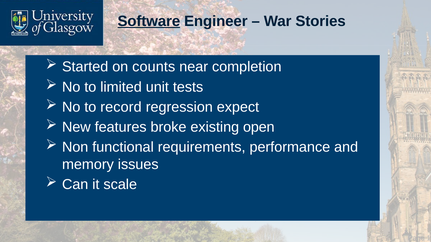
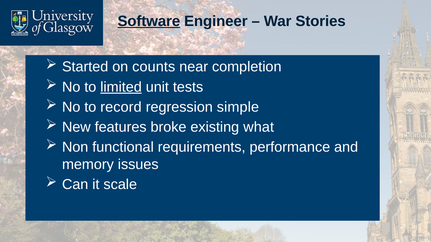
limited underline: none -> present (121, 87)
expect: expect -> simple (238, 107)
open: open -> what (259, 127)
